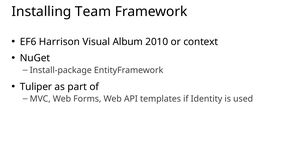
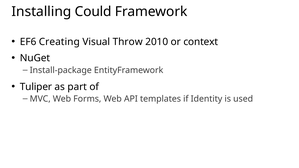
Team: Team -> Could (93, 12)
Harrison: Harrison -> Creating (59, 42)
Album: Album -> Throw (128, 42)
